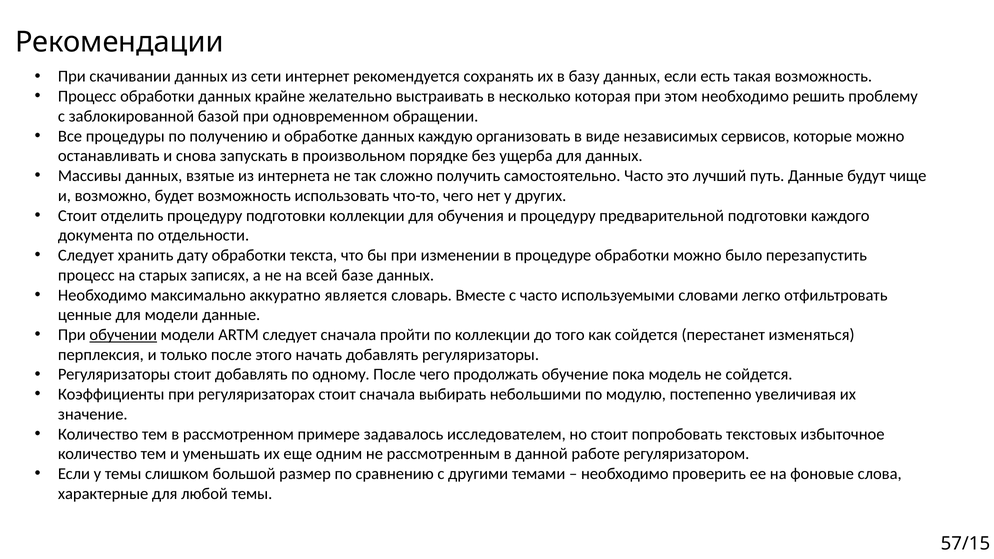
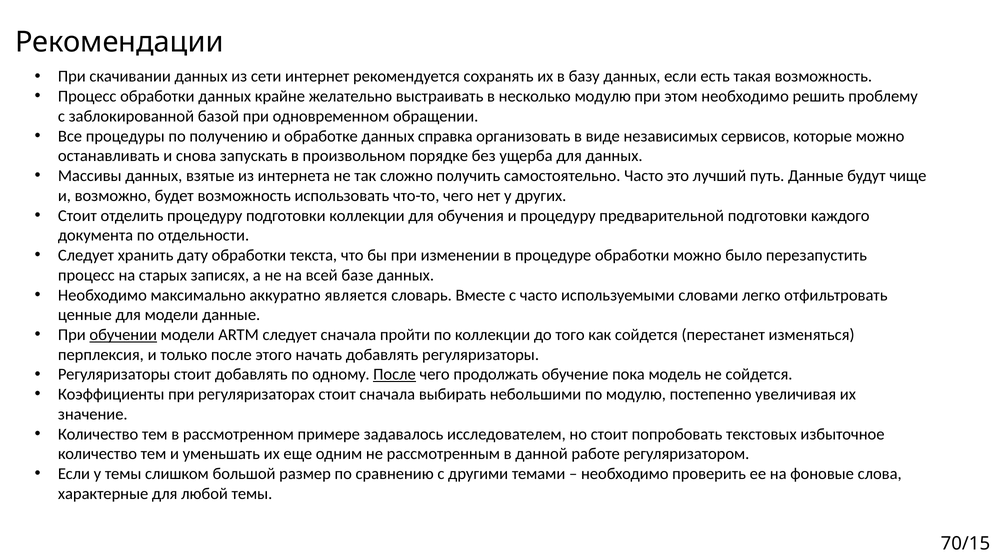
несколько которая: которая -> модулю (603, 96)
каждую: каждую -> справка (445, 136)
После underline: none -> present (395, 375)
57/15: 57/15 -> 70/15 (965, 544)
